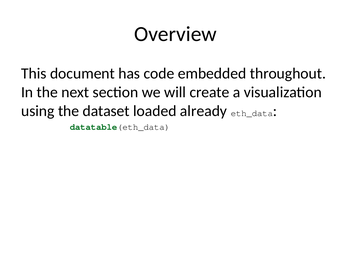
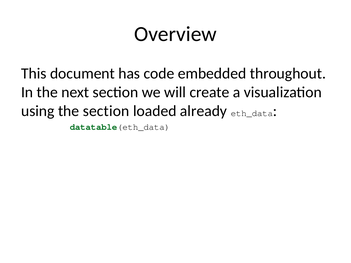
the dataset: dataset -> section (106, 111)
